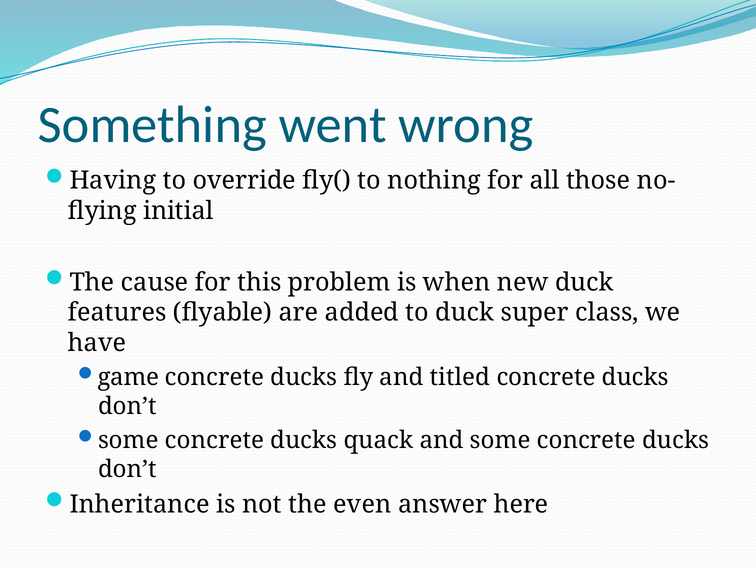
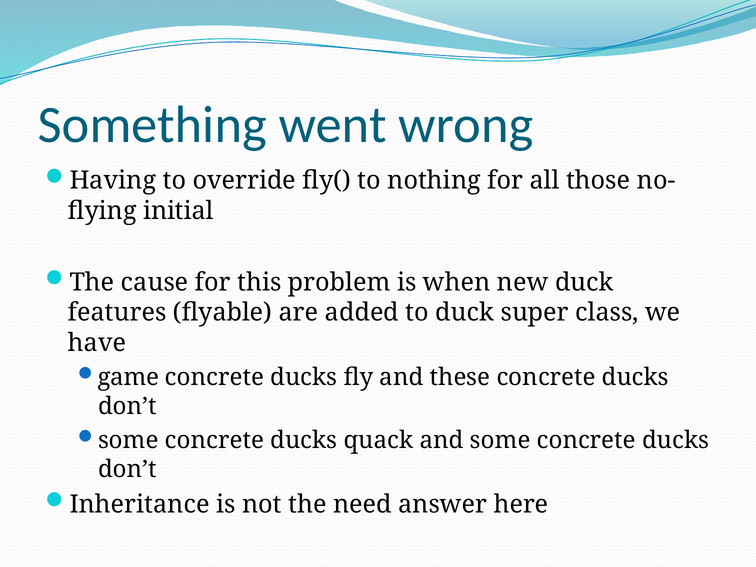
titled: titled -> these (460, 377)
even: even -> need (362, 504)
